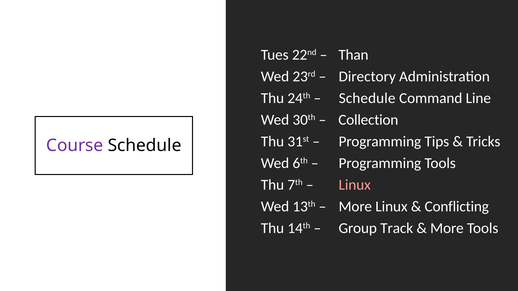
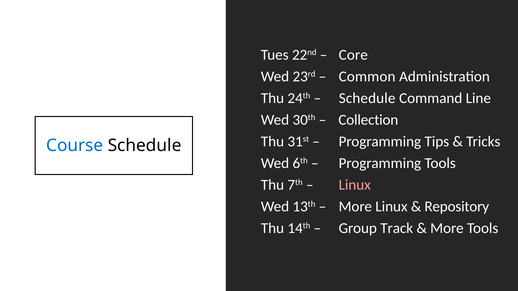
Than: Than -> Core (353, 55)
Directory: Directory -> Common (367, 77)
Course colour: purple -> blue (75, 146)
Conflicting: Conflicting -> Repository (457, 207)
